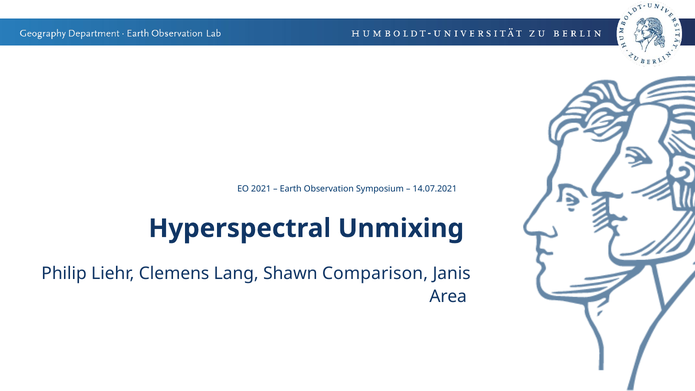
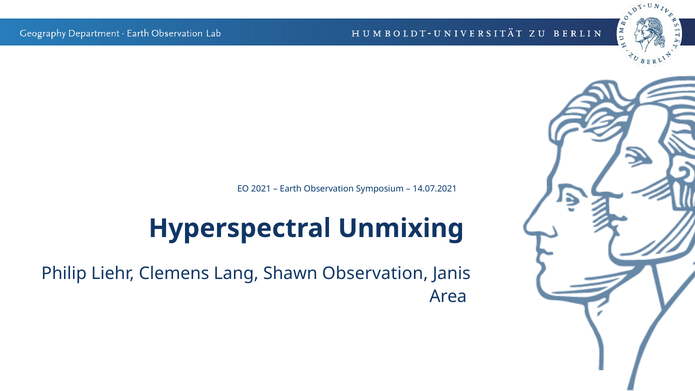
Shawn Comparison: Comparison -> Observation (375, 273)
